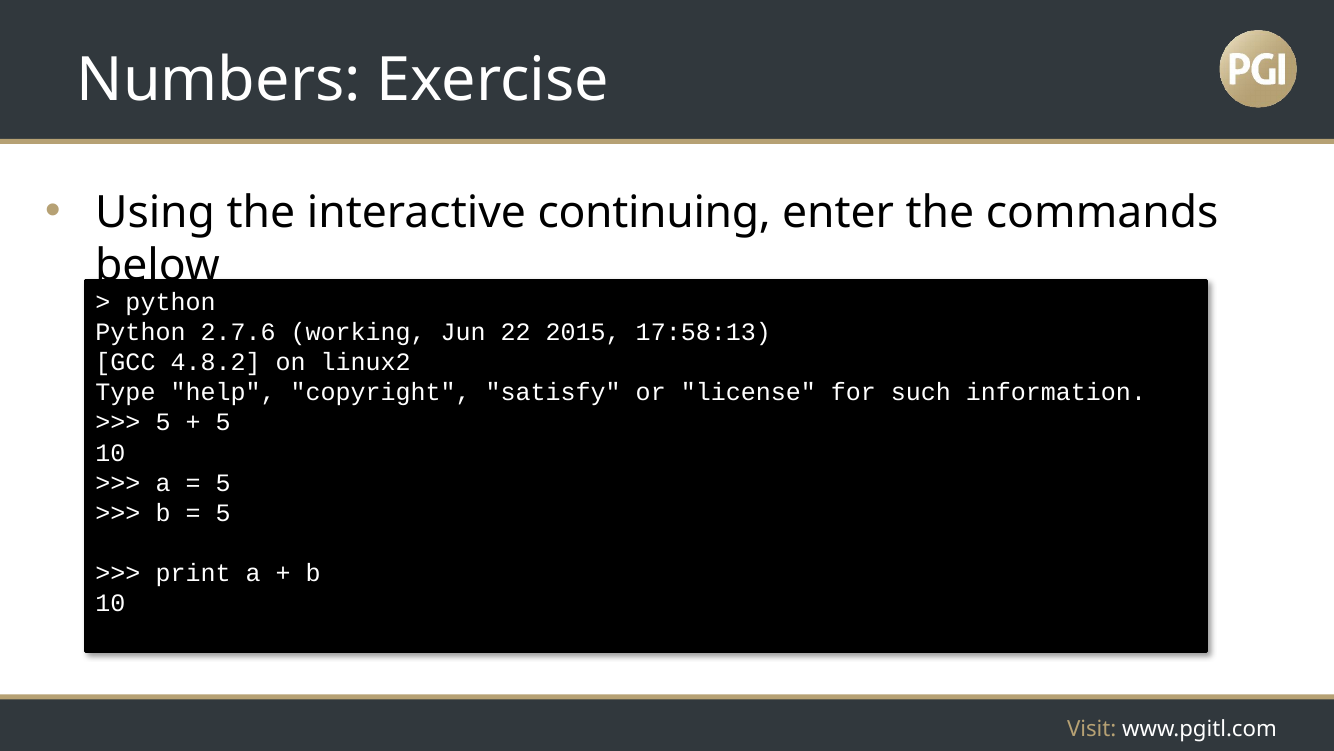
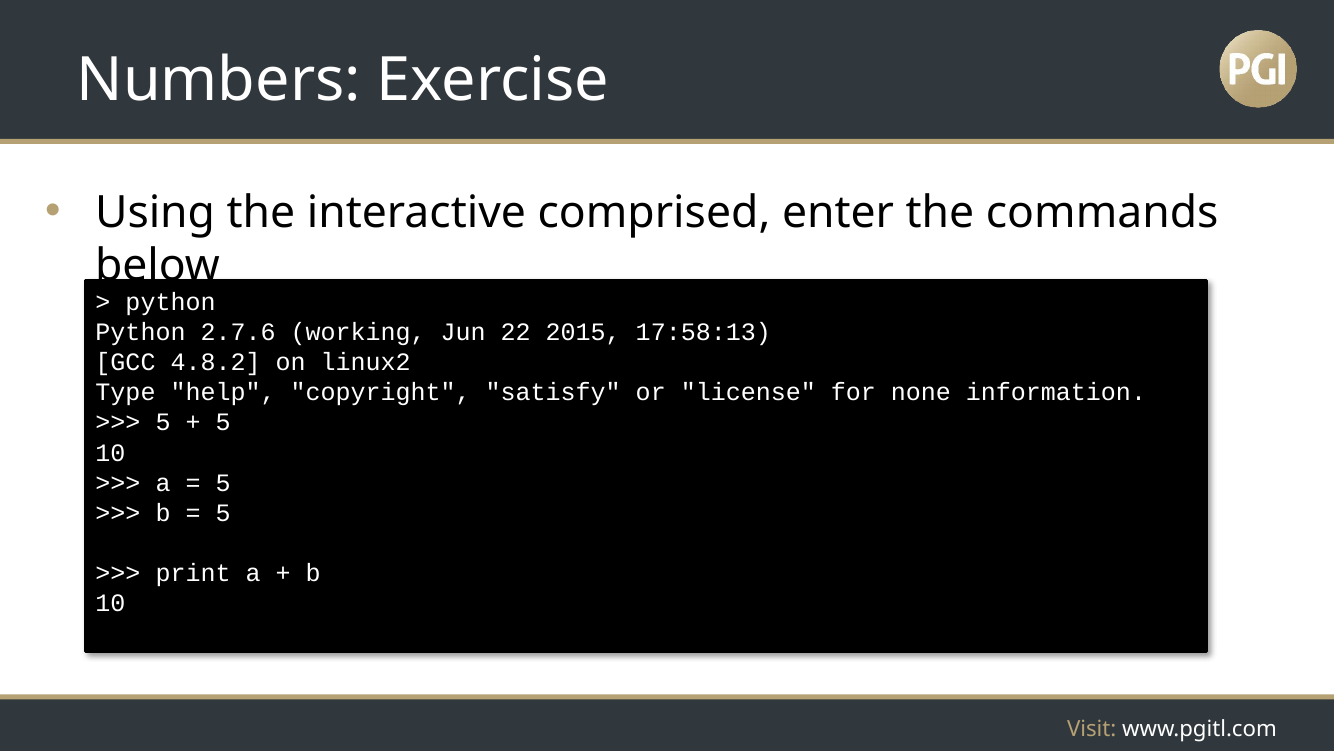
continuing: continuing -> comprised (654, 213)
such: such -> none (921, 392)
